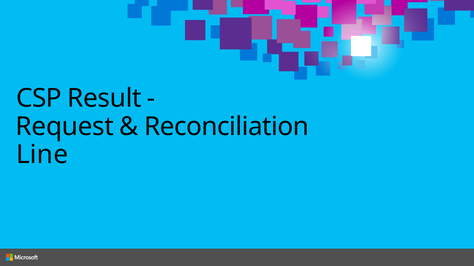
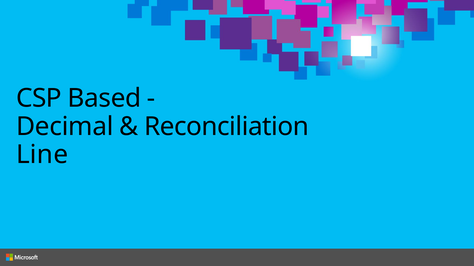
Result: Result -> Based (104, 98)
Request: Request -> Decimal (65, 127)
